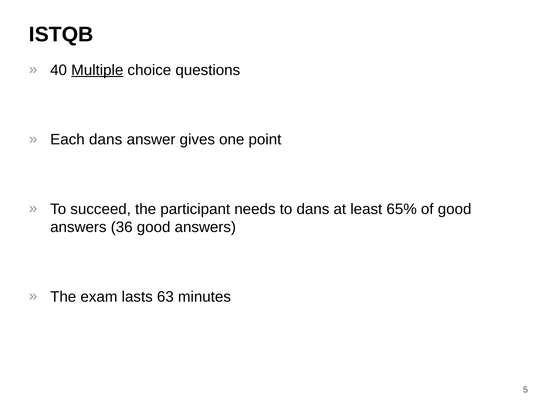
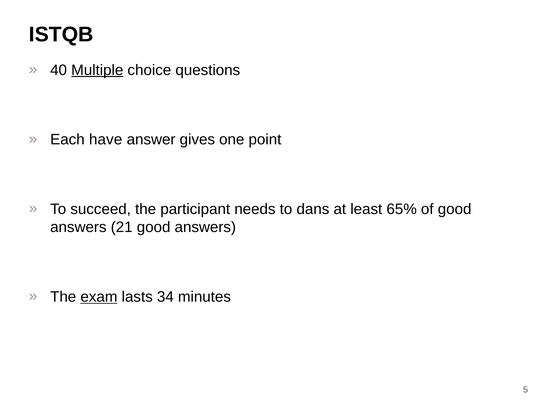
Each dans: dans -> have (106, 140)
36: 36 -> 21 (122, 227)
exam underline: none -> present (99, 297)
63: 63 -> 34 (165, 297)
